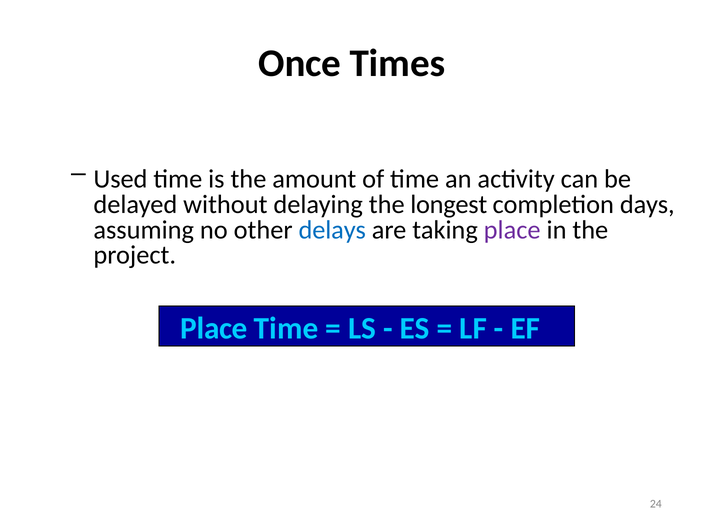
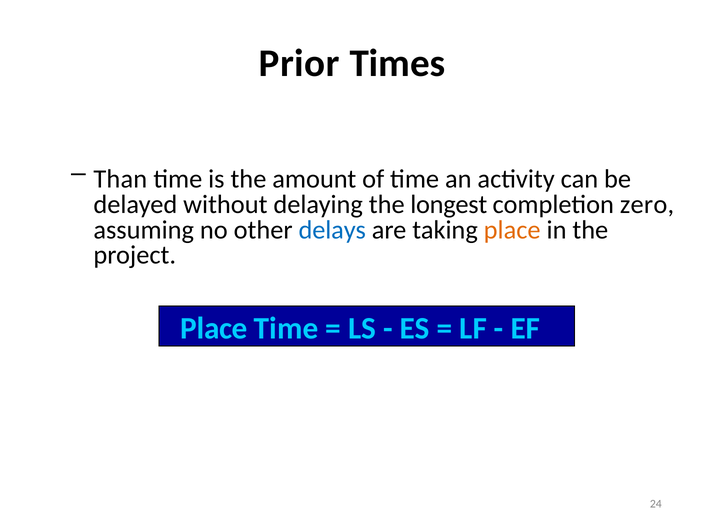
Once: Once -> Prior (299, 63)
Used: Used -> Than (120, 179)
days: days -> zero (647, 204)
place colour: purple -> orange (512, 230)
